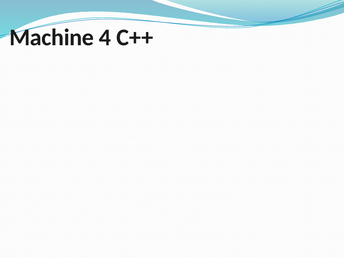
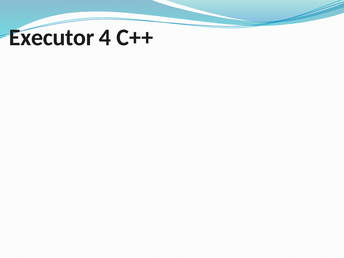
Machine: Machine -> Executor (52, 37)
